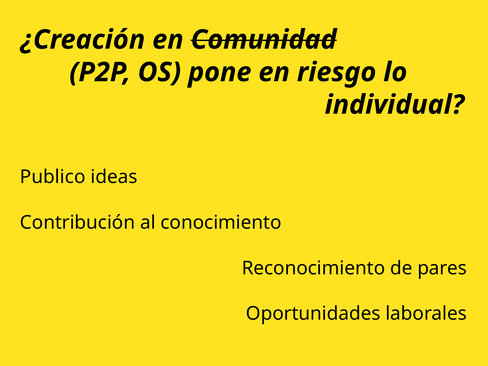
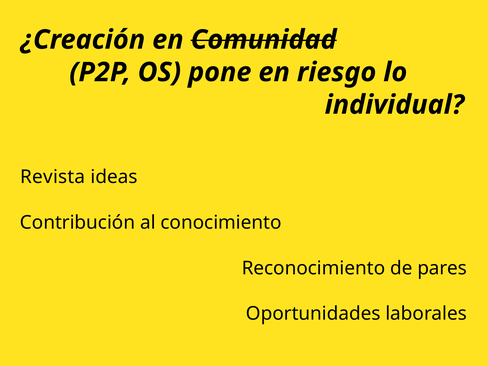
Publico: Publico -> Revista (53, 177)
